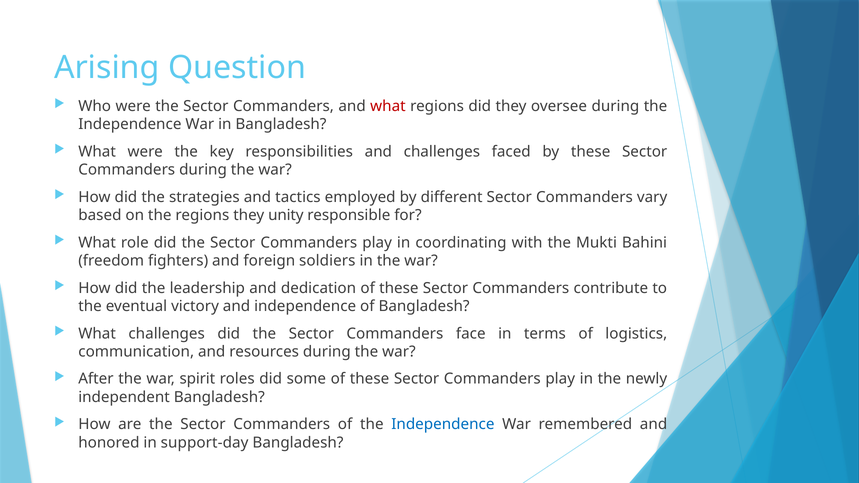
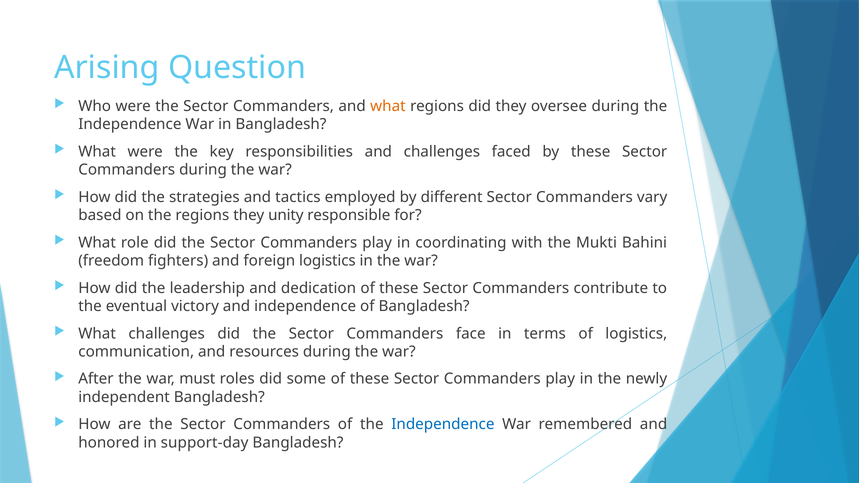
what colour: red -> orange (388, 106)
foreign soldiers: soldiers -> logistics (327, 261)
spirit: spirit -> must (197, 379)
